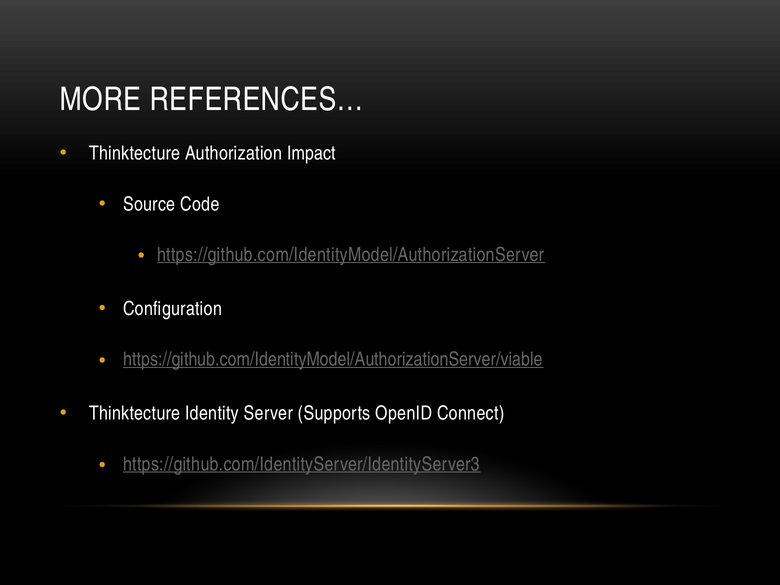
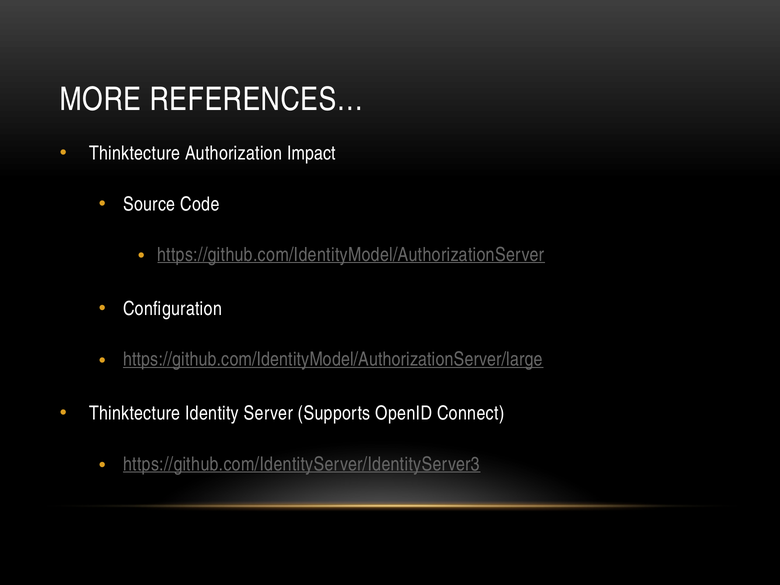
https://github.com/IdentityModel/AuthorizationServer/viable: https://github.com/IdentityModel/AuthorizationServer/viable -> https://github.com/IdentityModel/AuthorizationServer/large (333, 360)
